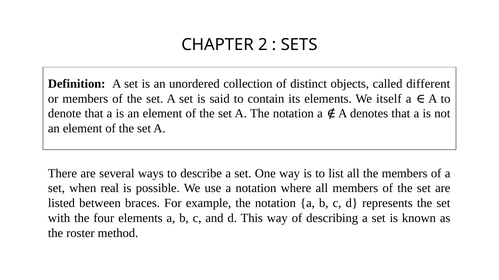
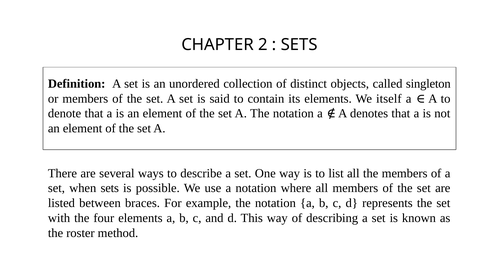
different: different -> singleton (428, 84)
when real: real -> sets (110, 189)
